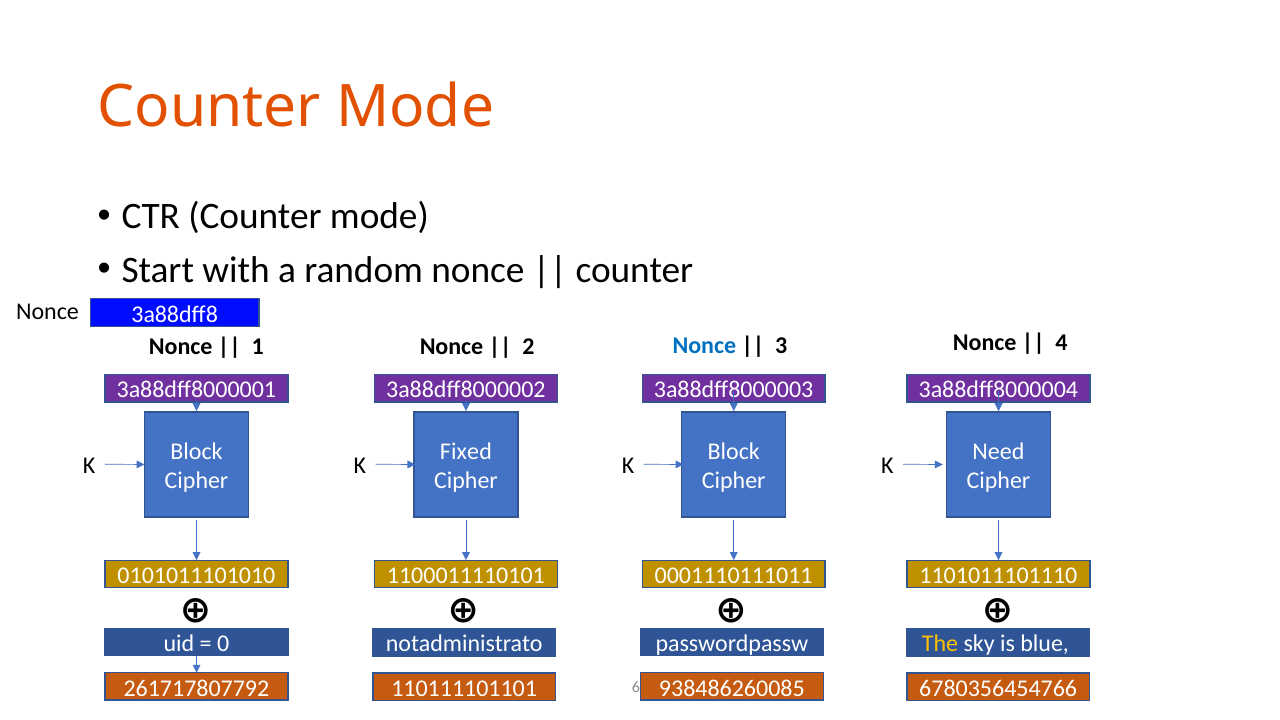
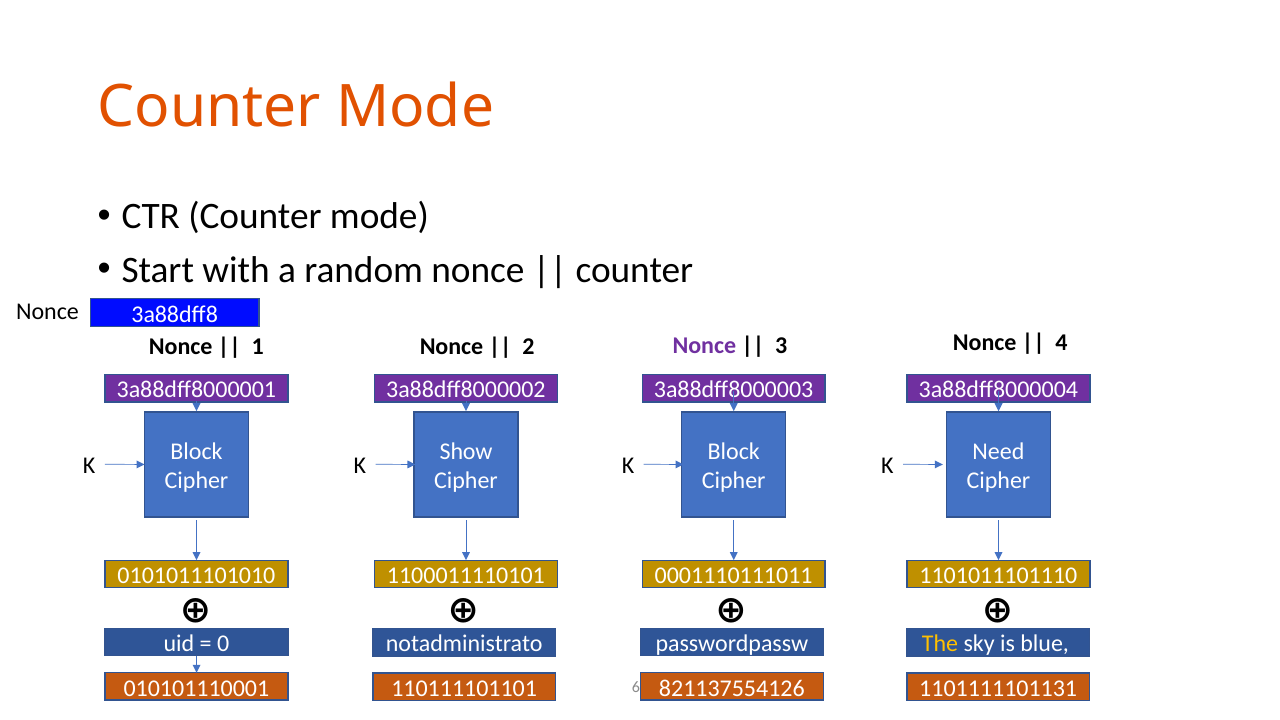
Nonce colour: blue -> purple (704, 346)
Fixed: Fixed -> Show (466, 452)
261717807792: 261717807792 -> 010101110001 (196, 688)
938486260085: 938486260085 -> 821137554126 (732, 688)
6780356454766: 6780356454766 -> 1101111101131 (998, 688)
